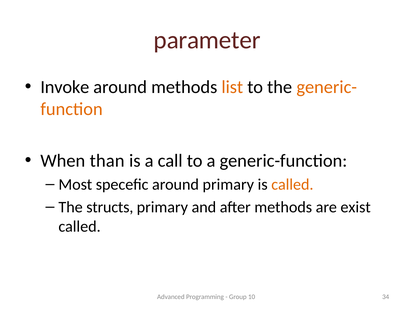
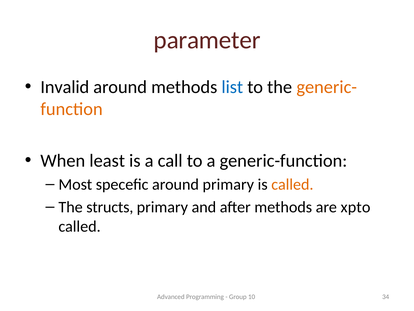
Invoke: Invoke -> Invalid (65, 87)
list colour: orange -> blue (232, 87)
than: than -> least (107, 160)
exist: exist -> xpto (356, 207)
